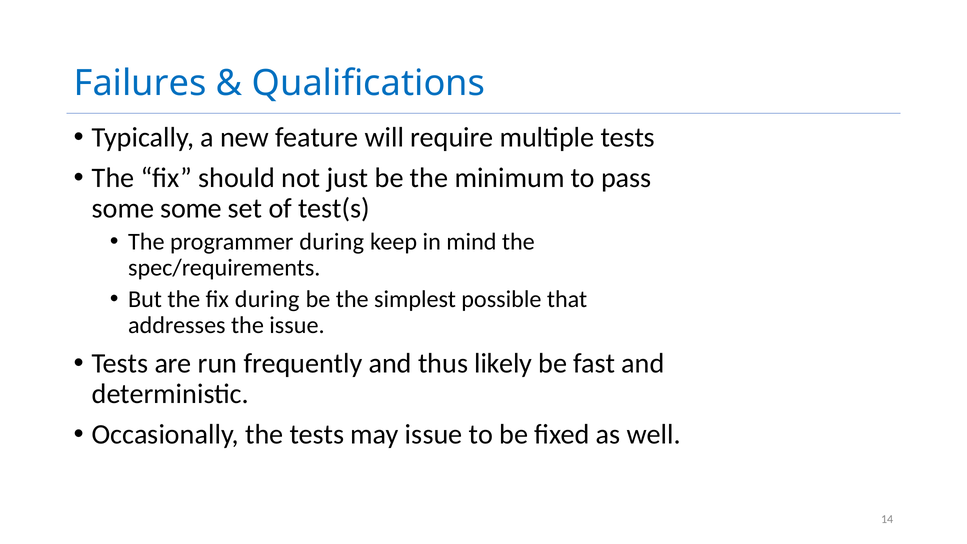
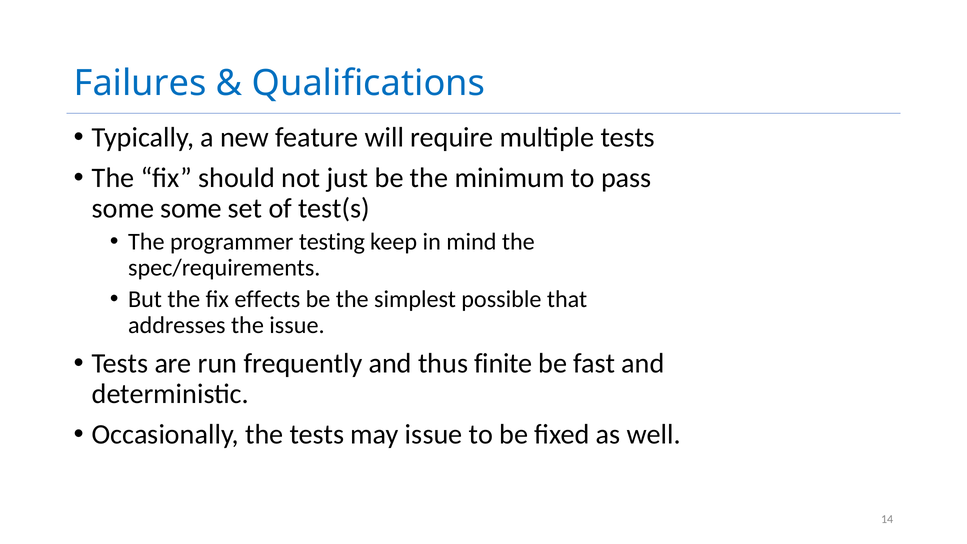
programmer during: during -> testing (332, 242)
fix during: during -> effects (267, 299)
likely: likely -> finite (503, 363)
